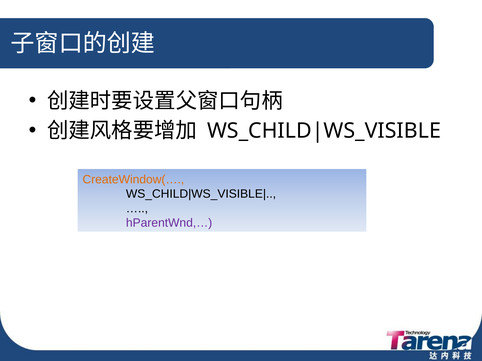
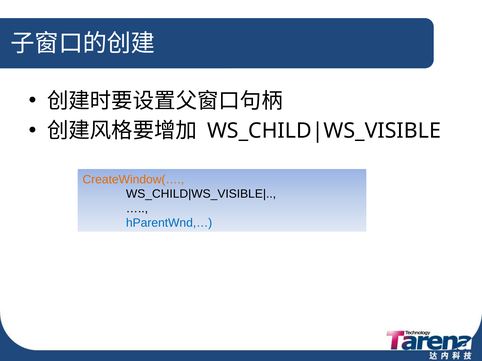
hParentWnd,… colour: purple -> blue (169, 223)
